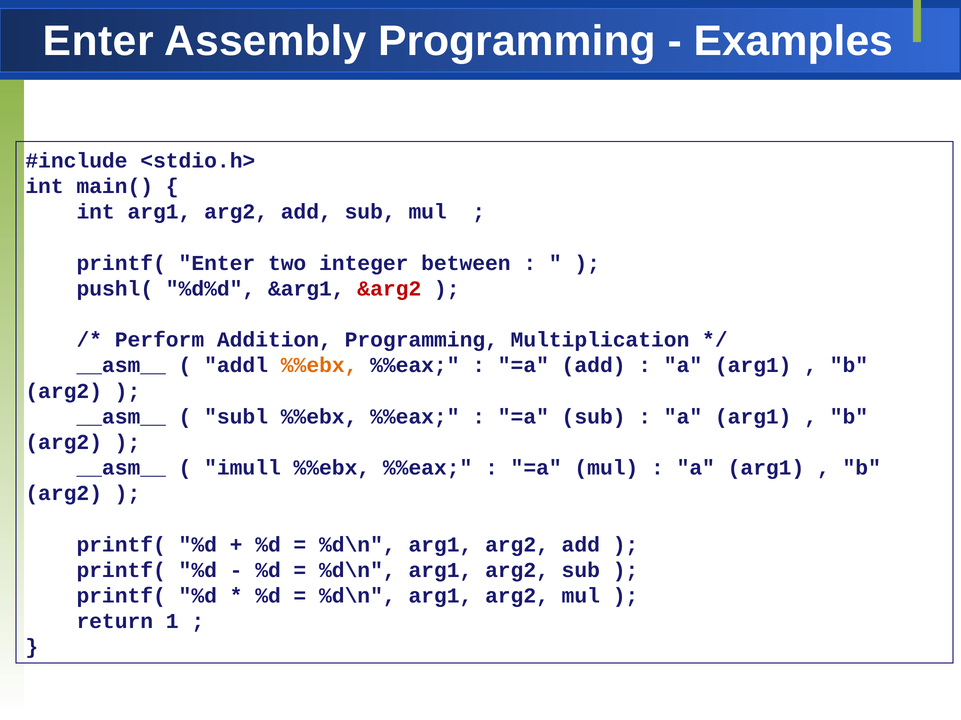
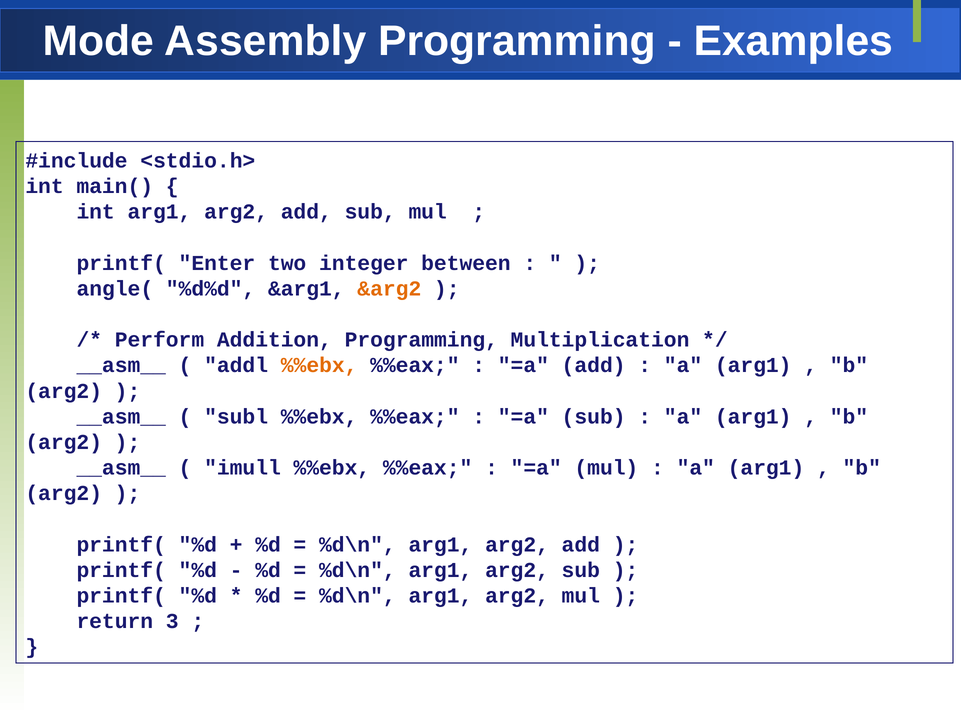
Enter: Enter -> Mode (98, 41)
pushl(: pushl( -> angle( (115, 289)
&arg2 colour: red -> orange (389, 289)
1: 1 -> 3 (172, 622)
